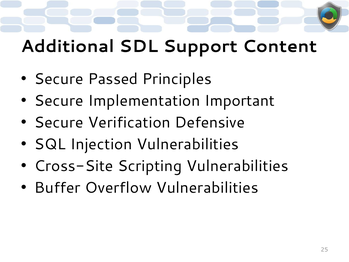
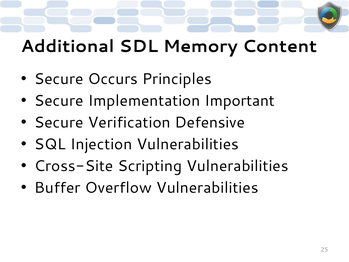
Support: Support -> Memory (200, 46)
Passed: Passed -> Occurs (113, 79)
